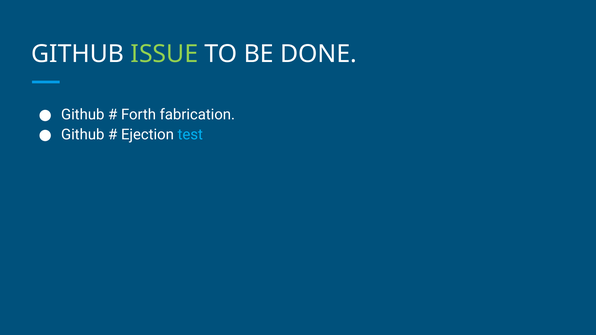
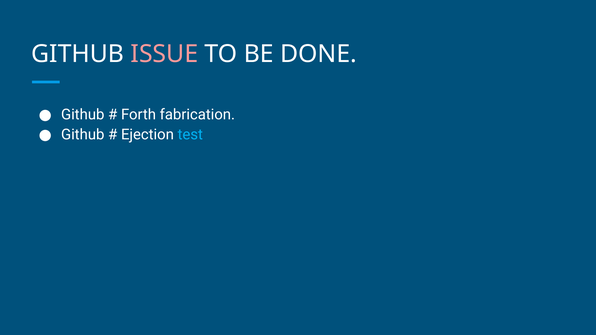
ISSUE colour: light green -> pink (164, 54)
